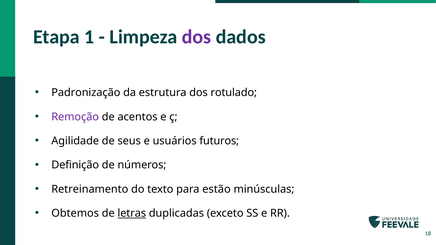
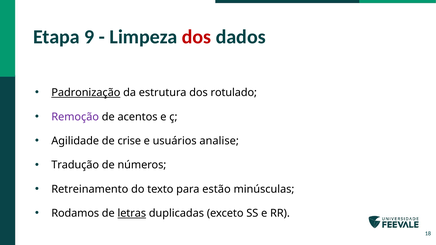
1: 1 -> 9 (89, 37)
dos colour: purple -> red (197, 37)
Padronização underline: none -> present (86, 93)
seus: seus -> crise (129, 141)
futuros: futuros -> analise (219, 141)
Definição: Definição -> Tradução (75, 165)
Obtemos: Obtemos -> Rodamos (75, 214)
